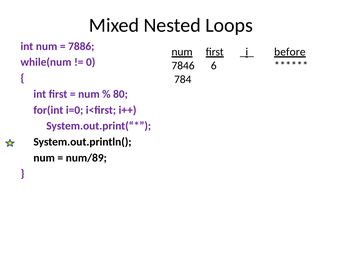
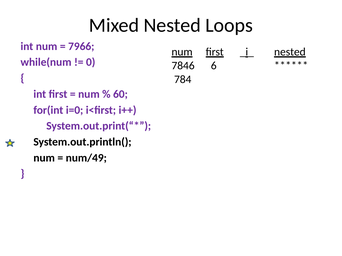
7886: 7886 -> 7966 (81, 46)
_i_ before: before -> nested (290, 52)
80: 80 -> 60 (120, 94)
num/89: num/89 -> num/49 (86, 158)
